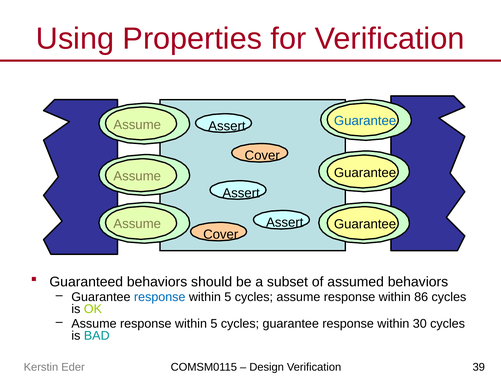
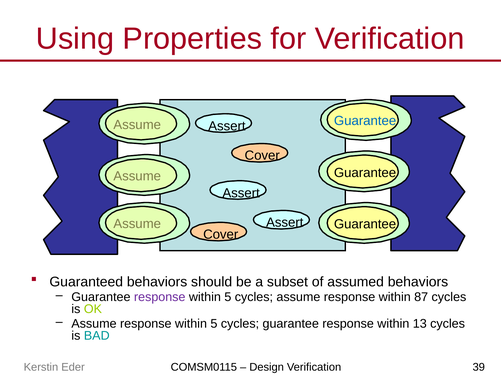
response colour: blue -> purple (160, 297)
86: 86 -> 87 (421, 297)
30: 30 -> 13 (420, 323)
